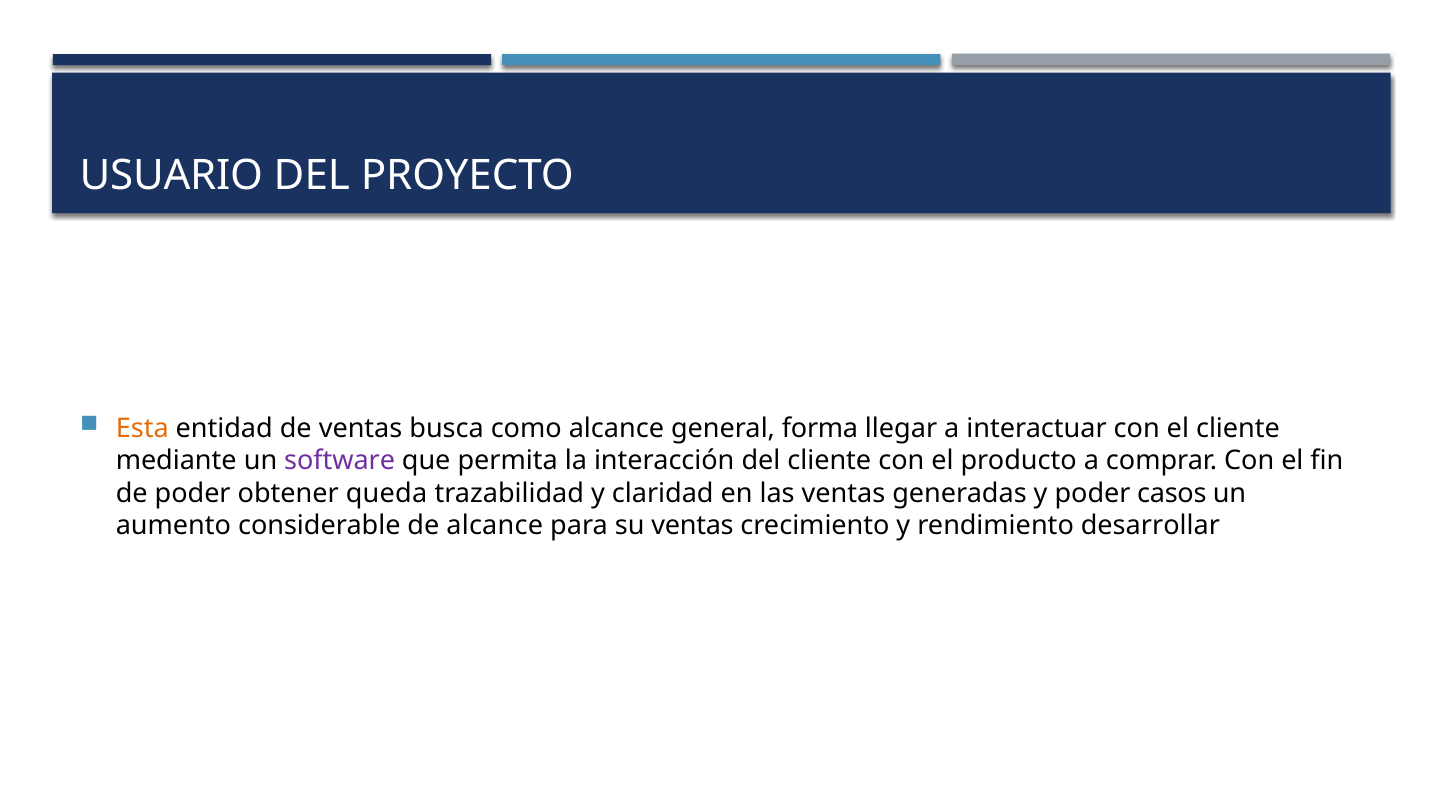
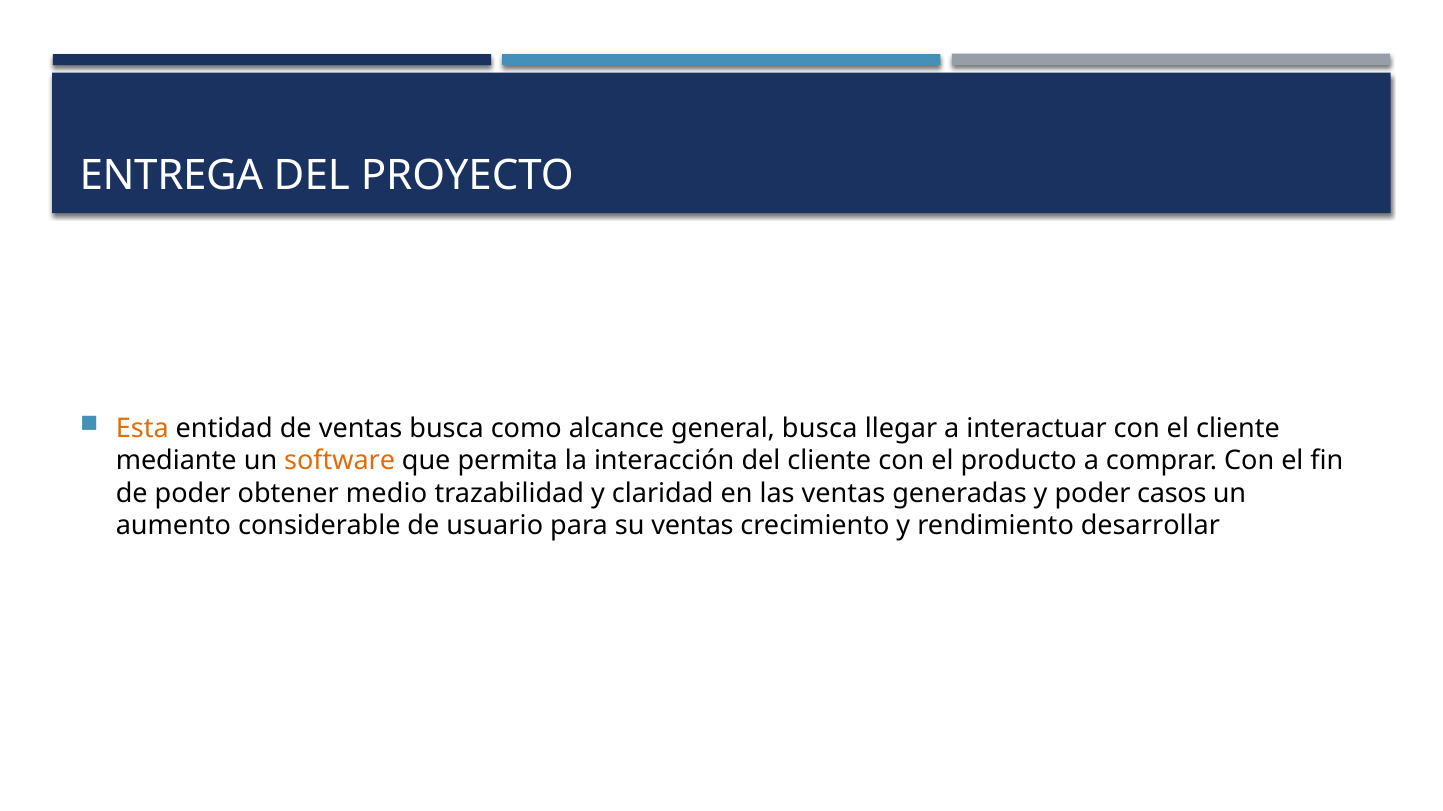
USUARIO: USUARIO -> ENTREGA (171, 175)
general forma: forma -> busca (820, 429)
software colour: purple -> orange (340, 461)
queda: queda -> medio (387, 494)
de alcance: alcance -> usuario (495, 526)
